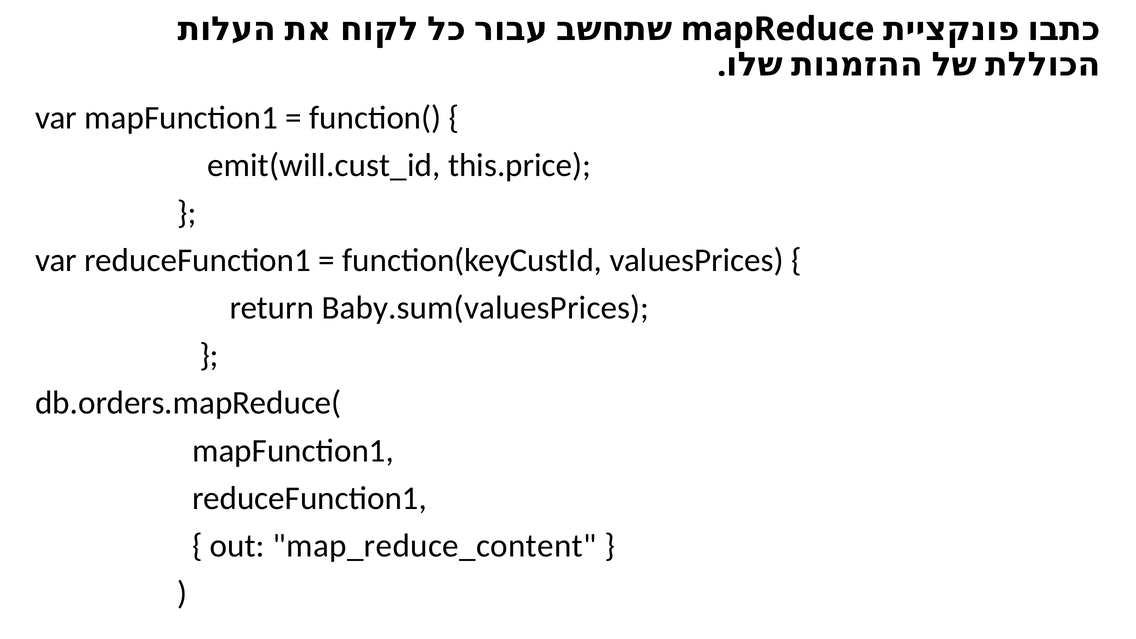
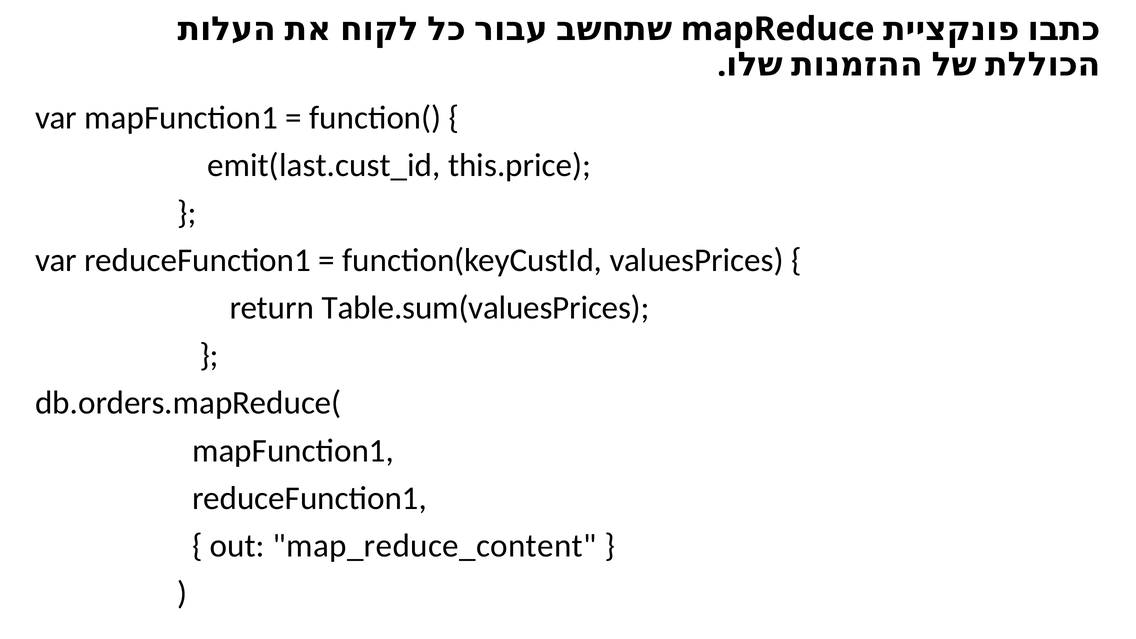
emit(will.cust_id: emit(will.cust_id -> emit(last.cust_id (324, 165)
Baby.sum(valuesPrices: Baby.sum(valuesPrices -> Table.sum(valuesPrices (486, 308)
